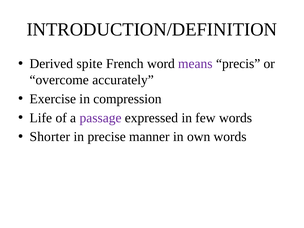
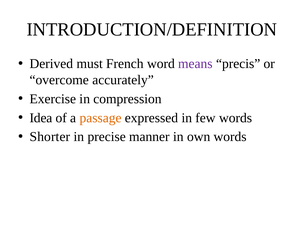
spite: spite -> must (90, 64)
Life: Life -> Idea (41, 118)
passage colour: purple -> orange (101, 118)
